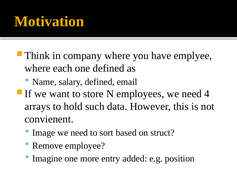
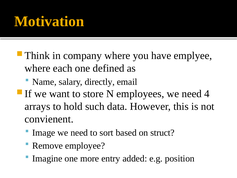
salary defined: defined -> directly (100, 82)
